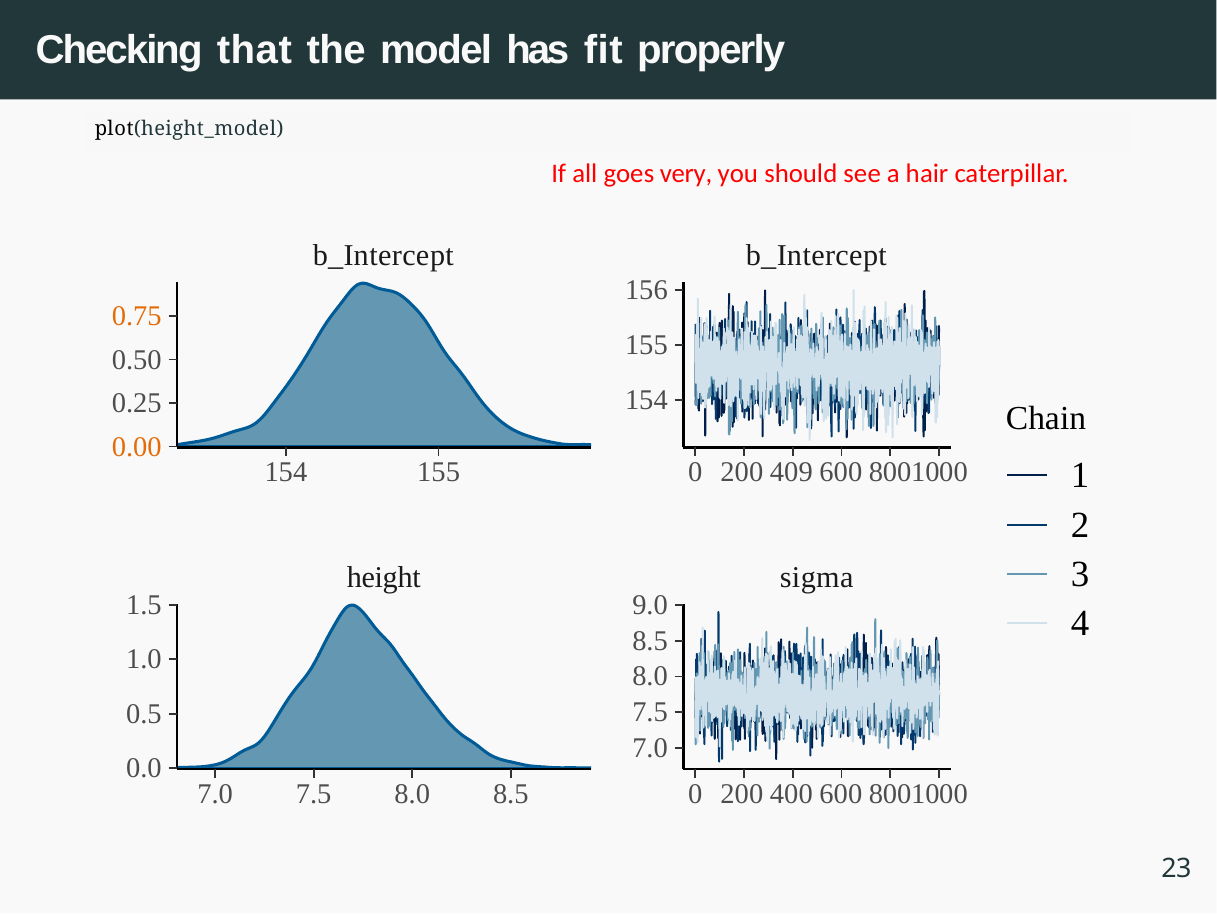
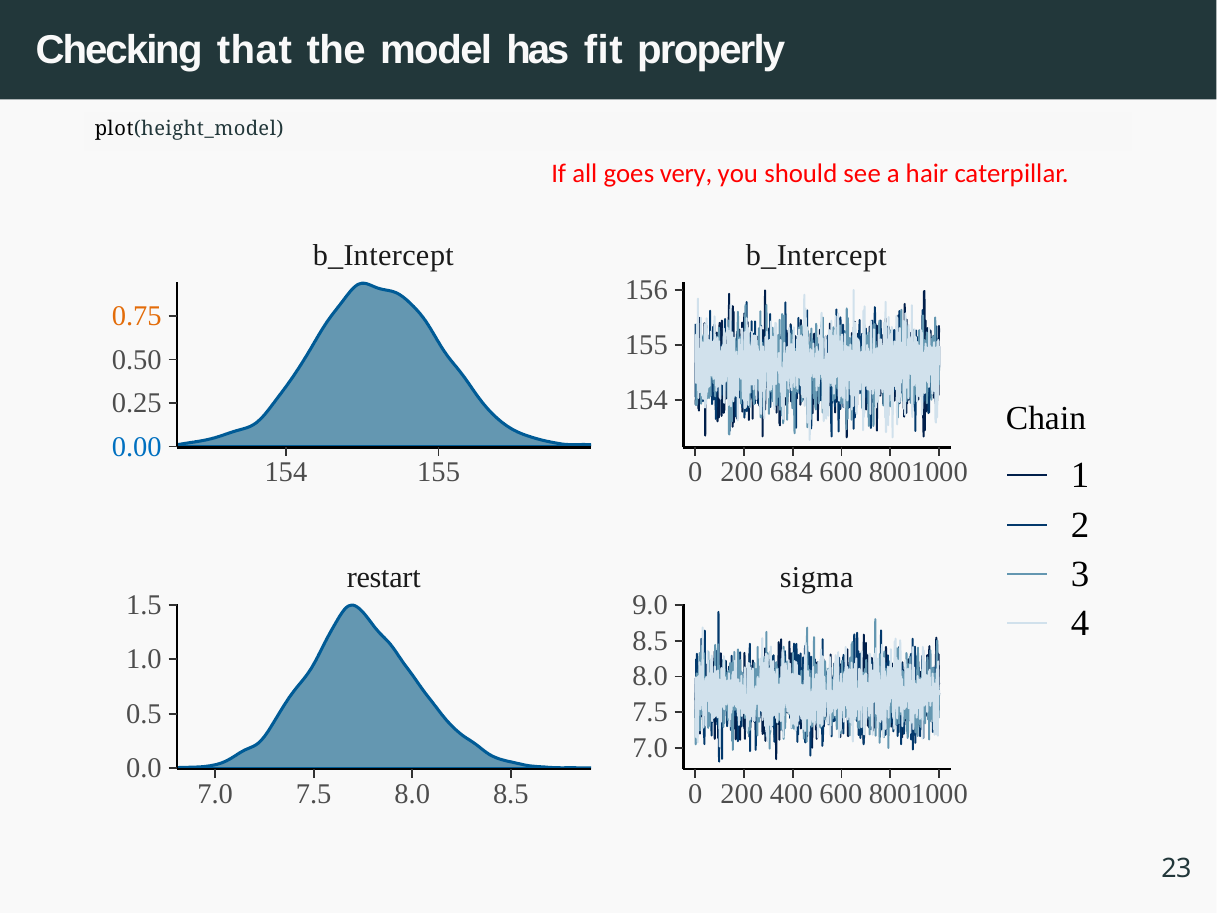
0.00 colour: orange -> blue (137, 446)
409: 409 -> 684 (791, 472)
height: height -> restart (384, 577)
